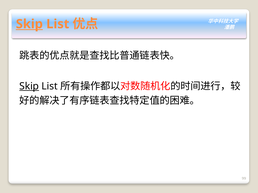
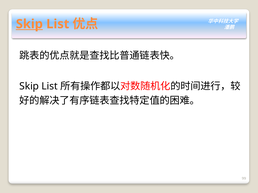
Skip underline: present -> none (29, 86)
